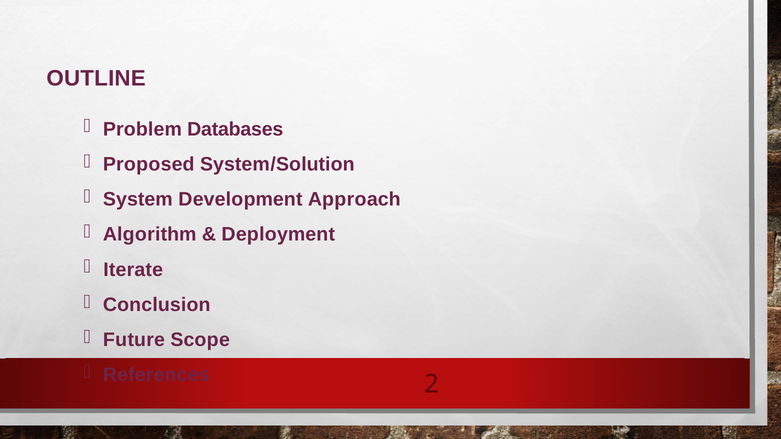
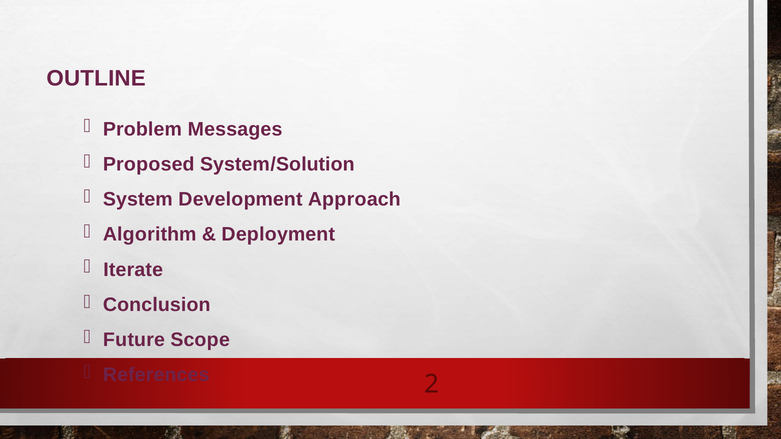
Databases: Databases -> Messages (235, 129)
